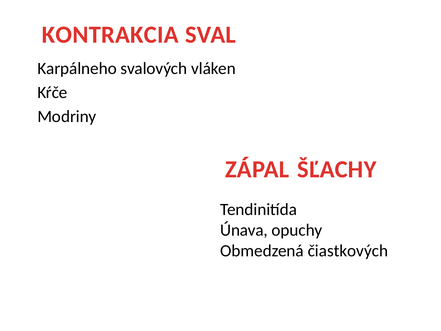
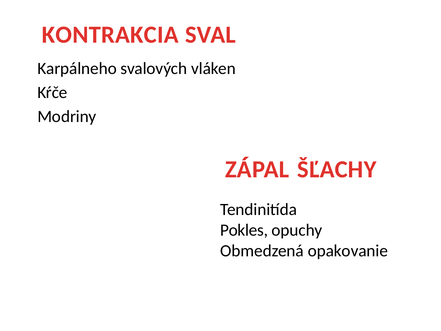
Únava: Únava -> Pokles (244, 230)
čiastkových: čiastkových -> opakovanie (348, 251)
